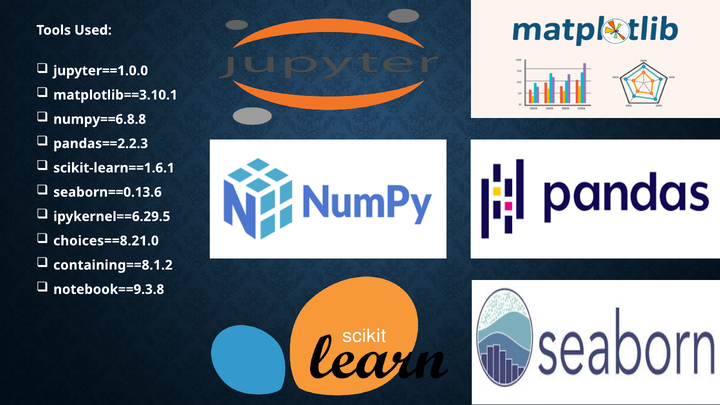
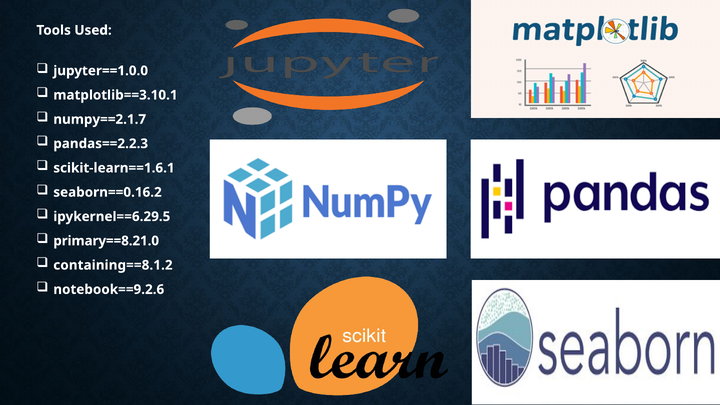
numpy==6.8.8: numpy==6.8.8 -> numpy==2.1.7 (100, 119)
seaborn==0.13.6: seaborn==0.13.6 -> seaborn==0.16.2 (108, 192)
choices==8.21.0: choices==8.21.0 -> primary==8.21.0 (106, 241)
notebook==9.3.8: notebook==9.3.8 -> notebook==9.2.6 (109, 289)
